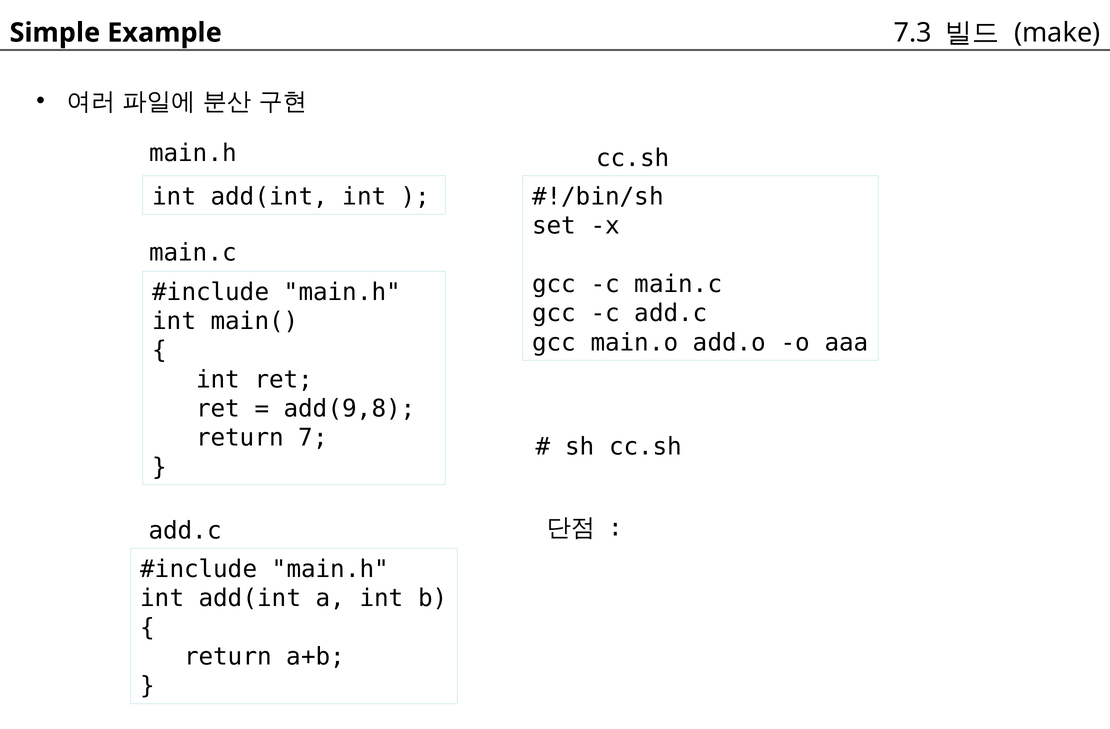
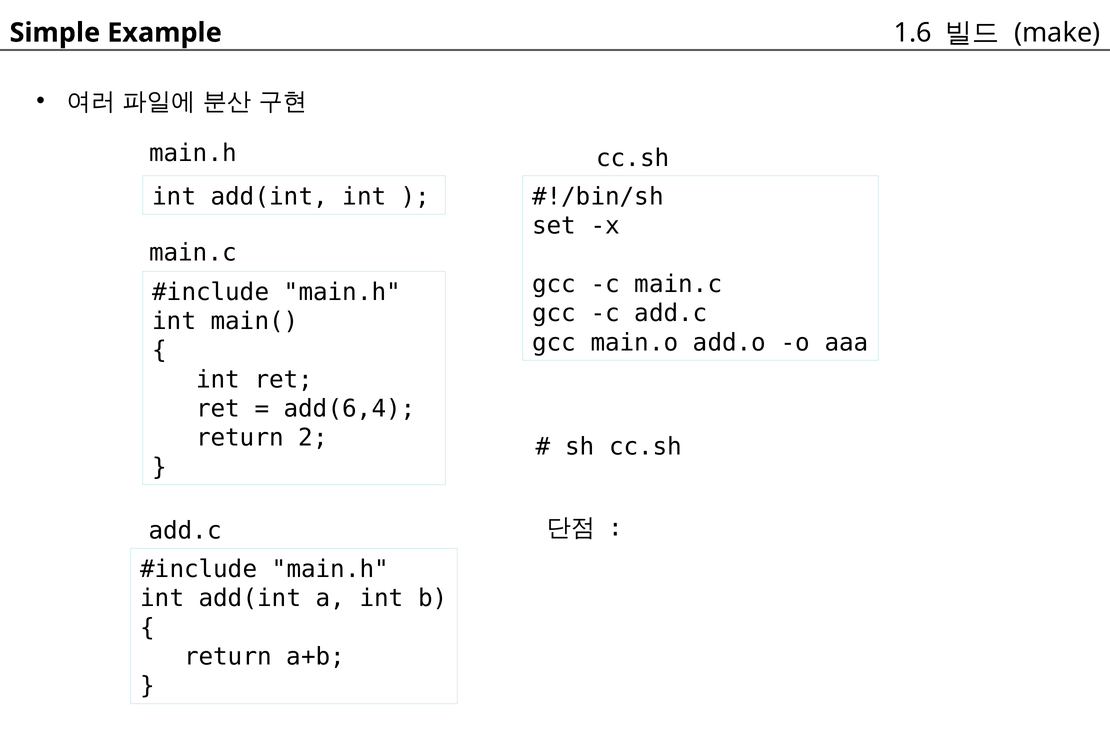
7.3: 7.3 -> 1.6 (913, 33)
add(9,8: add(9,8 -> add(6,4 (350, 409)
7: 7 -> 2 (313, 438)
